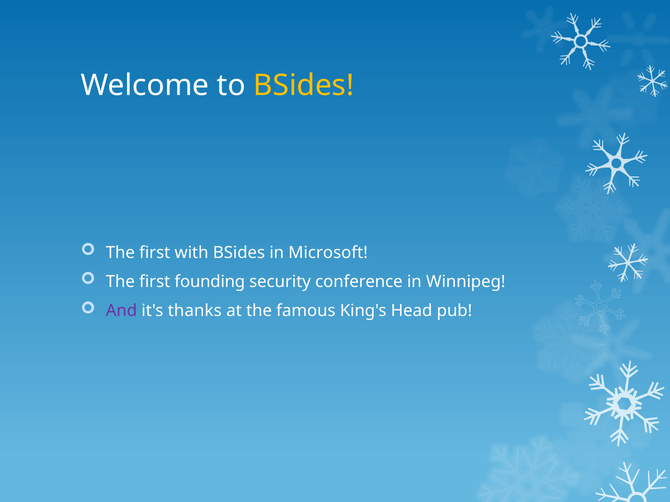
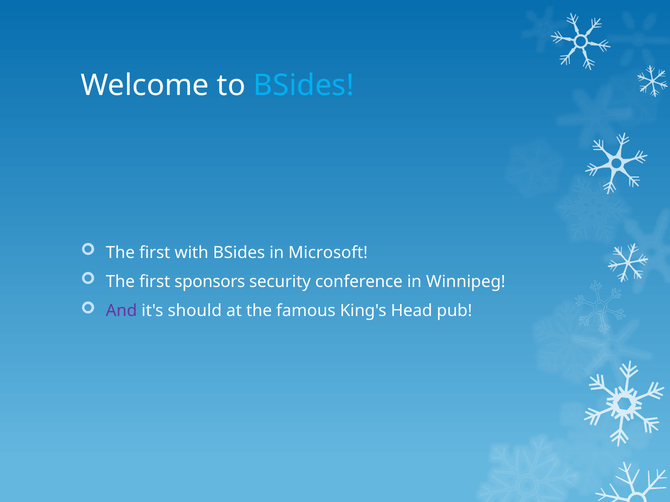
BSides colour: yellow -> light blue (304, 85)
founding: founding -> sponsors (210, 282)
thanks: thanks -> should (195, 311)
